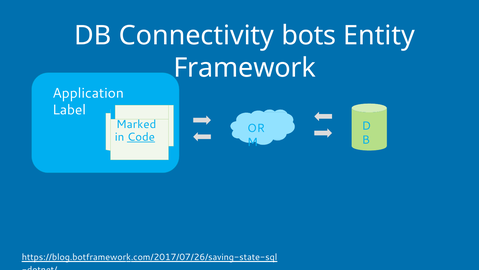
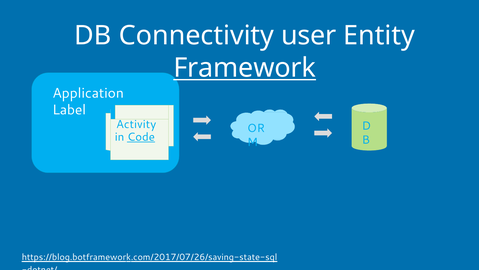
bots: bots -> user (309, 36)
Framework underline: none -> present (245, 68)
Marked: Marked -> Activity (136, 124)
